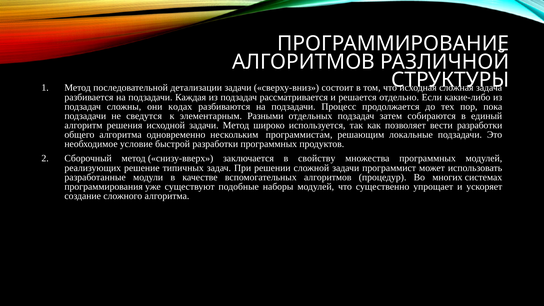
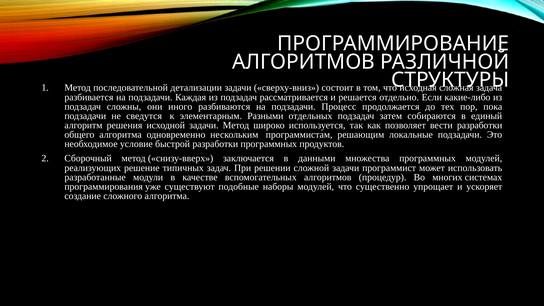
кодах: кодах -> иного (180, 107)
свойству: свойству -> данными (317, 158)
